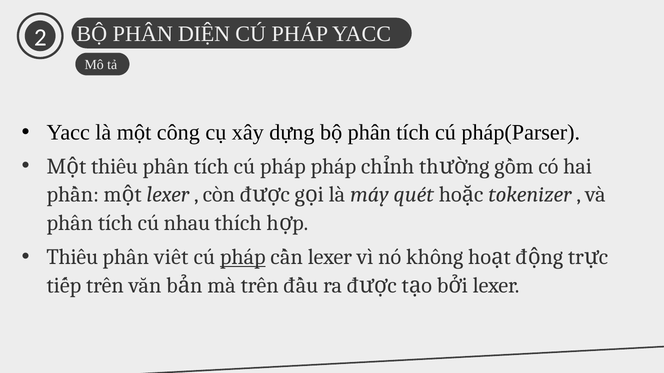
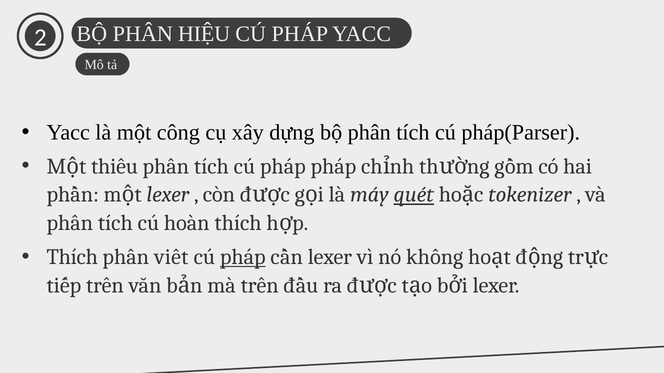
DIỆN: DIỆN -> HIỆU (204, 34)
quét underline: none -> present (414, 195)
nhau: nhau -> hoàn (187, 223)
Thiếu: Thiếu -> Thích (72, 257)
